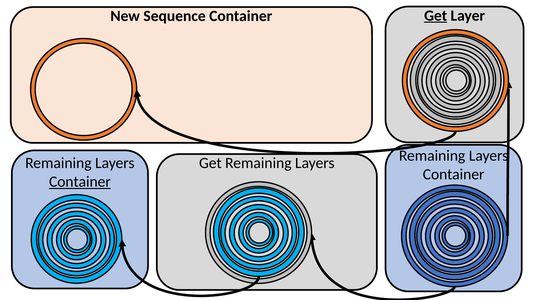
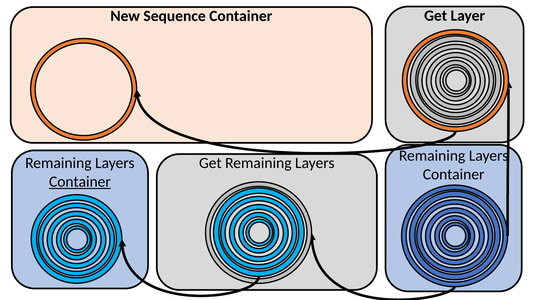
Get underline: present -> none (436, 16)
